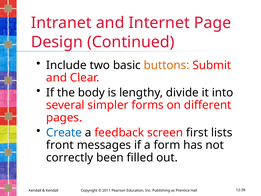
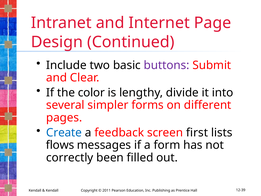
buttons colour: orange -> purple (167, 65)
body: body -> color (91, 92)
front: front -> flows (60, 145)
